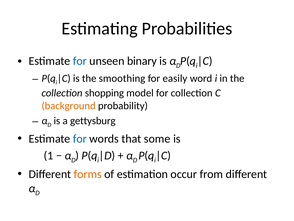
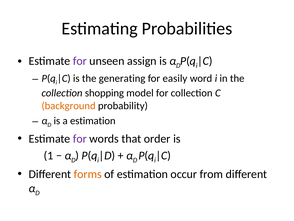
for colour: blue -> purple (80, 61)
binary: binary -> assign (142, 61)
smoothing: smoothing -> generating (122, 78)
a gettysburg: gettysburg -> estimation (93, 120)
for colour: blue -> purple (80, 138)
some: some -> order (157, 138)
